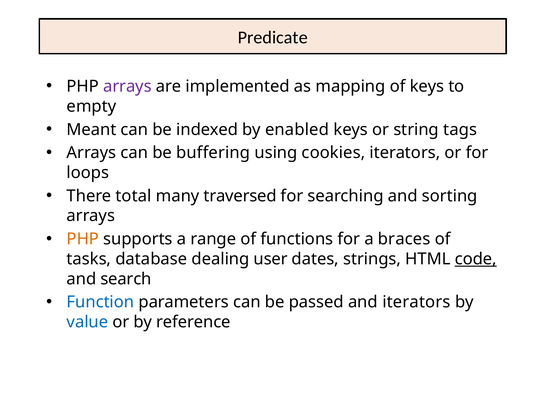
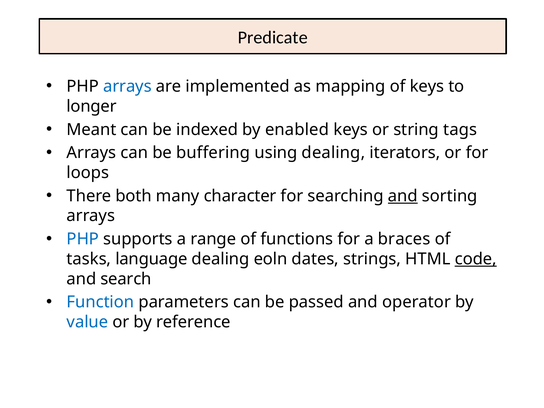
arrays colour: purple -> blue (127, 86)
empty: empty -> longer (91, 106)
using cookies: cookies -> dealing (333, 153)
total: total -> both (134, 196)
traversed: traversed -> character (240, 196)
and underline: none -> present (403, 196)
PHP colour: orange -> blue (83, 239)
database: database -> language (151, 259)
user: user -> eoln (271, 259)
and iterators: iterators -> operator (416, 302)
